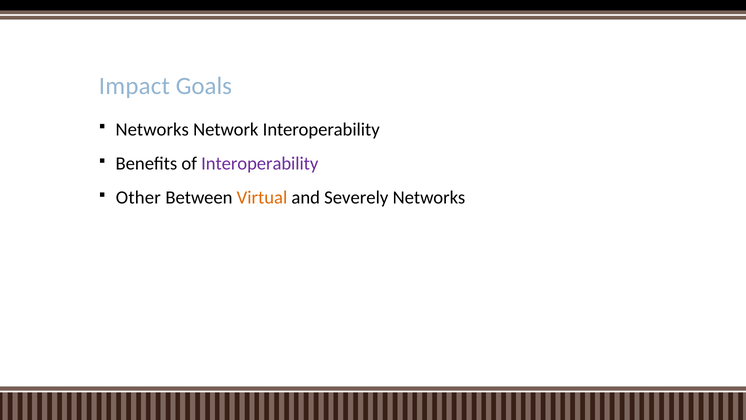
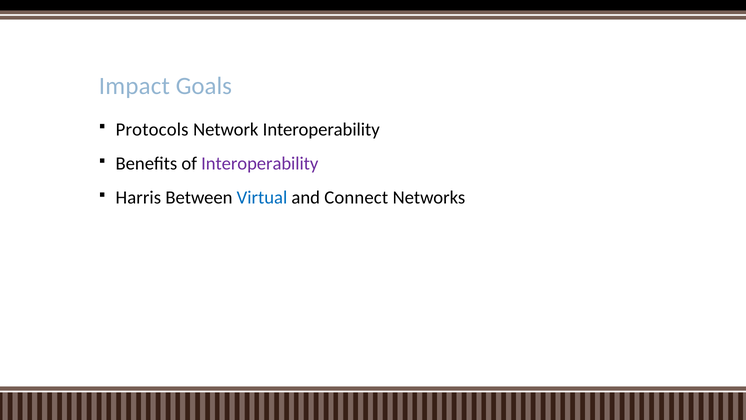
Networks: Networks -> Protocols (152, 129)
Other: Other -> Harris (138, 198)
Virtual colour: orange -> blue (262, 198)
Severely: Severely -> Connect (356, 198)
